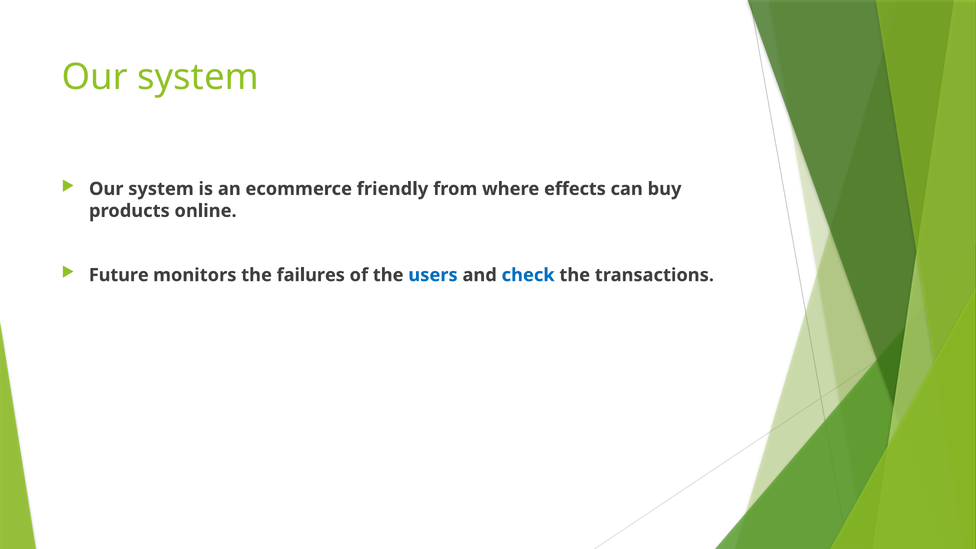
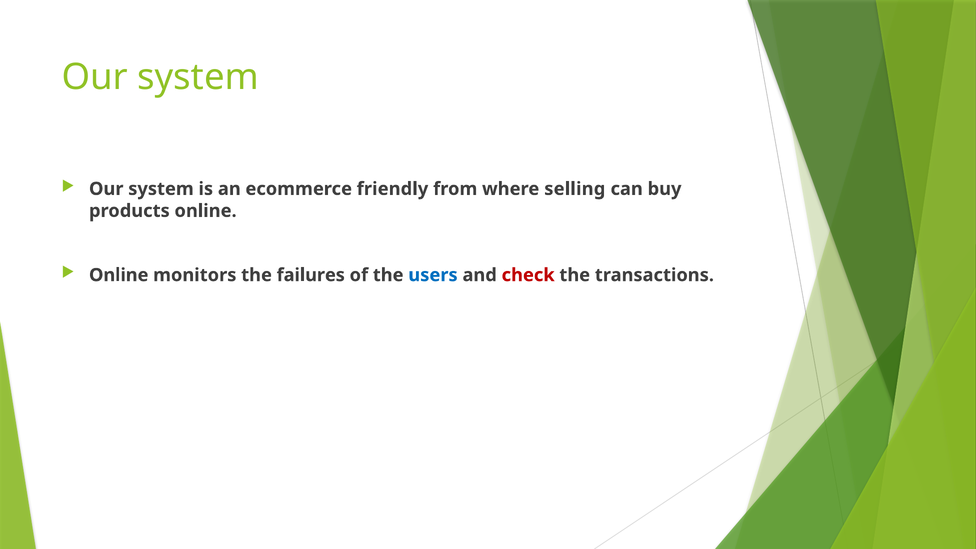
effects: effects -> selling (575, 189)
Future: Future -> Online (119, 275)
check colour: blue -> red (528, 275)
